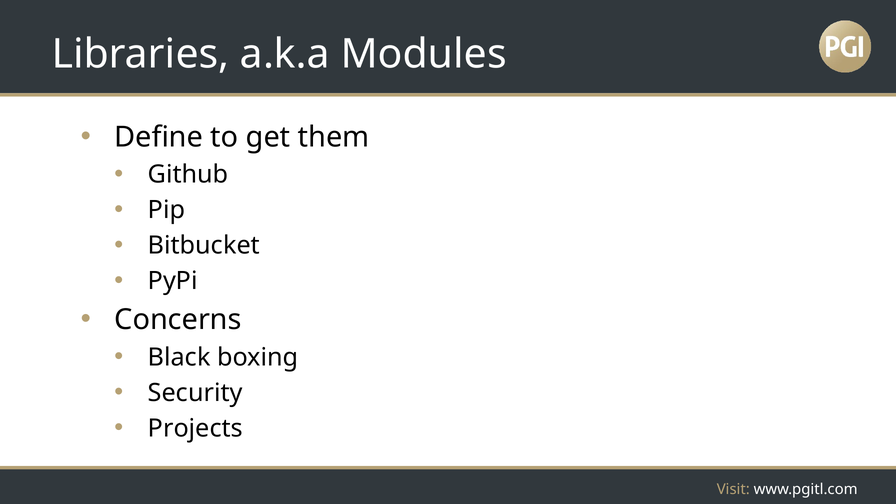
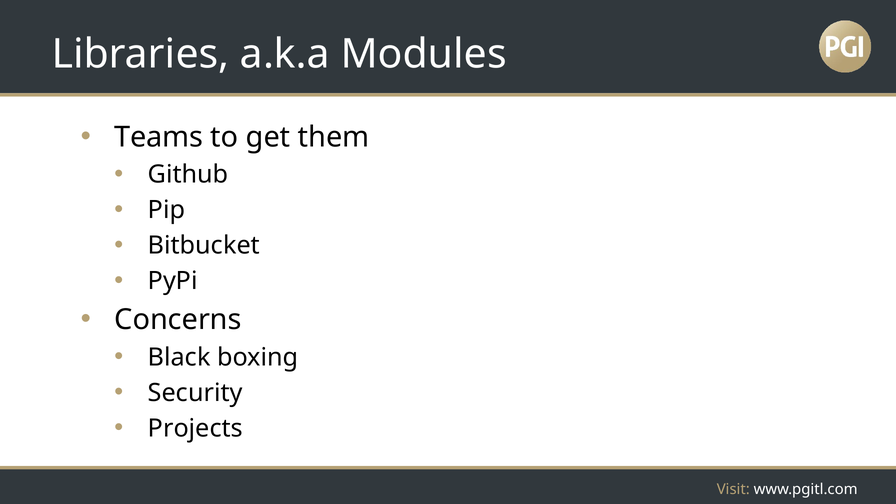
Define: Define -> Teams (159, 137)
